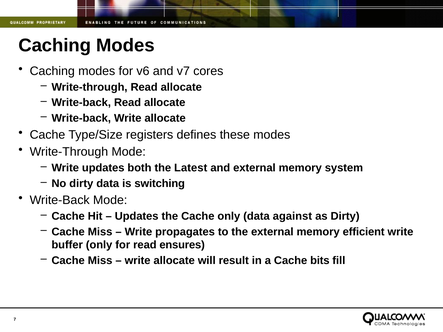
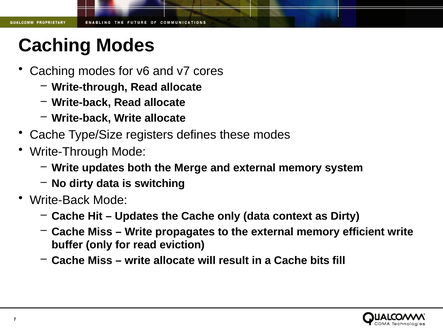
Latest: Latest -> Merge (191, 168)
against: against -> context (292, 216)
ensures: ensures -> eviction (182, 245)
